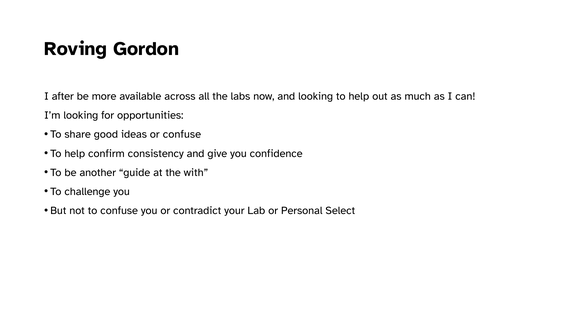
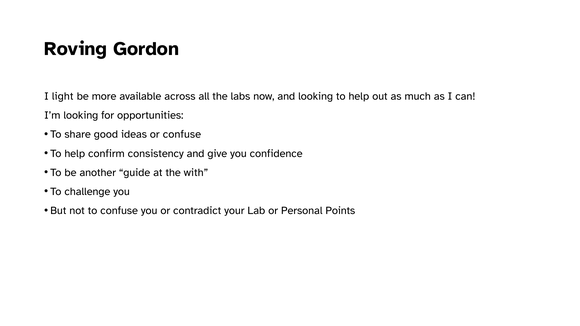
after: after -> light (63, 96)
Select: Select -> Points (340, 211)
